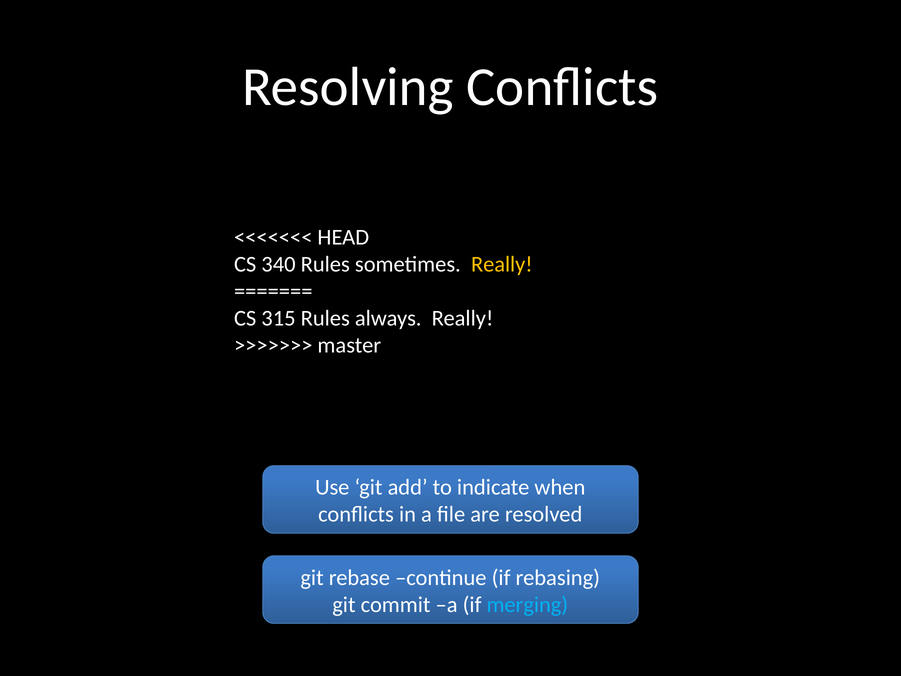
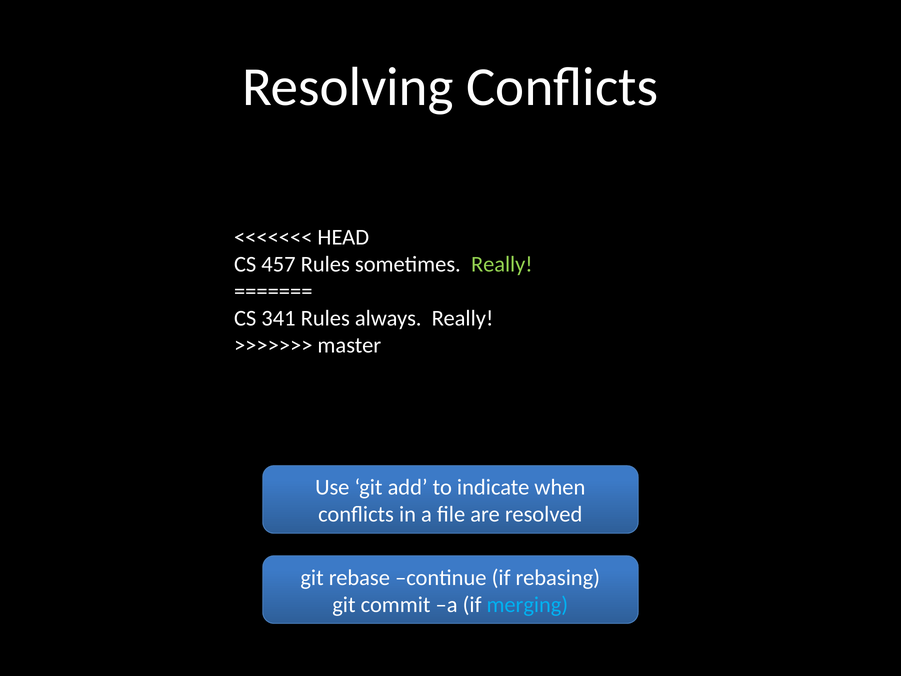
340: 340 -> 457 (278, 264)
Really colour: yellow -> light green (502, 264)
315: 315 -> 341 (278, 318)
